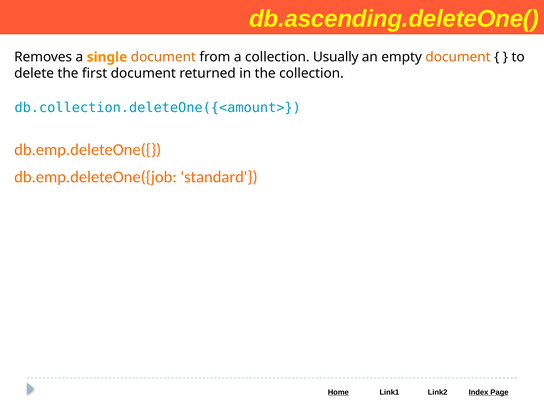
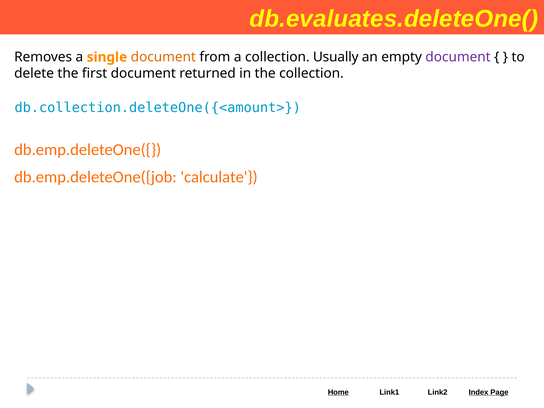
db.ascending.deleteOne(: db.ascending.deleteOne( -> db.evaluates.deleteOne( (394, 19)
document colour: orange -> purple (458, 57)
standard: standard -> calculate (219, 177)
